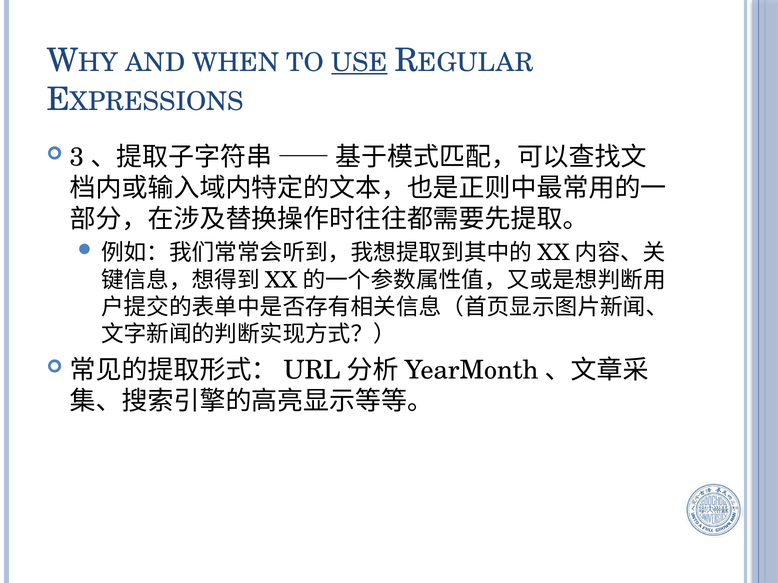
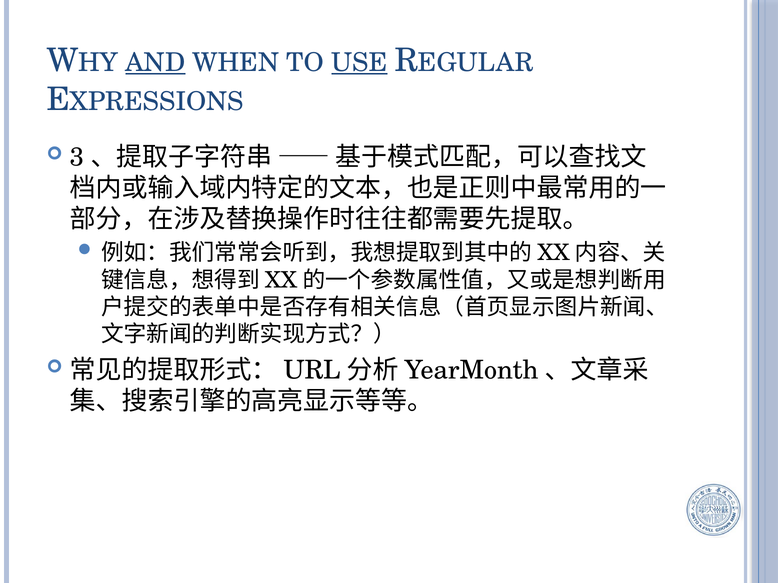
AND underline: none -> present (155, 63)
